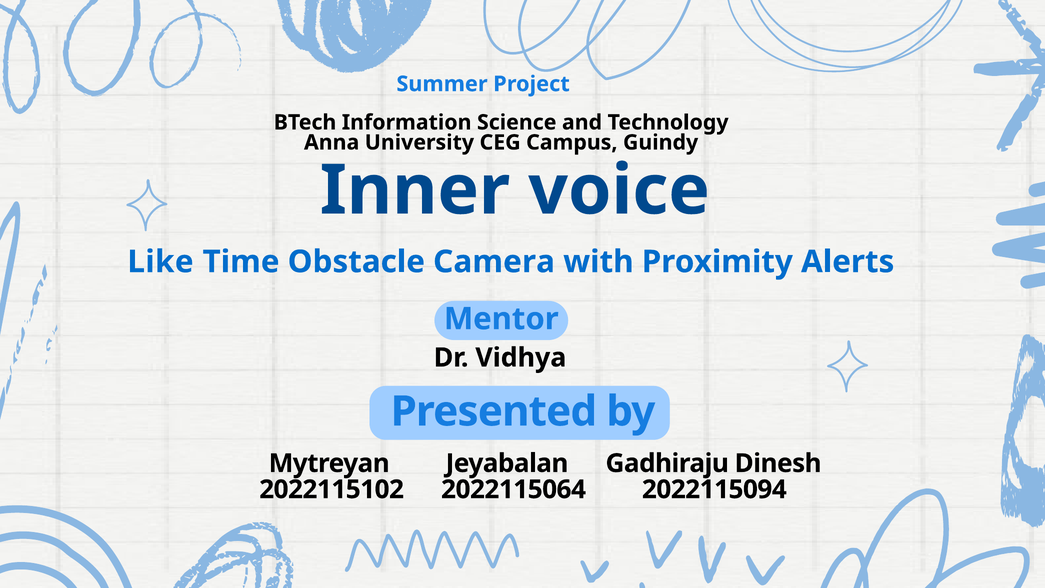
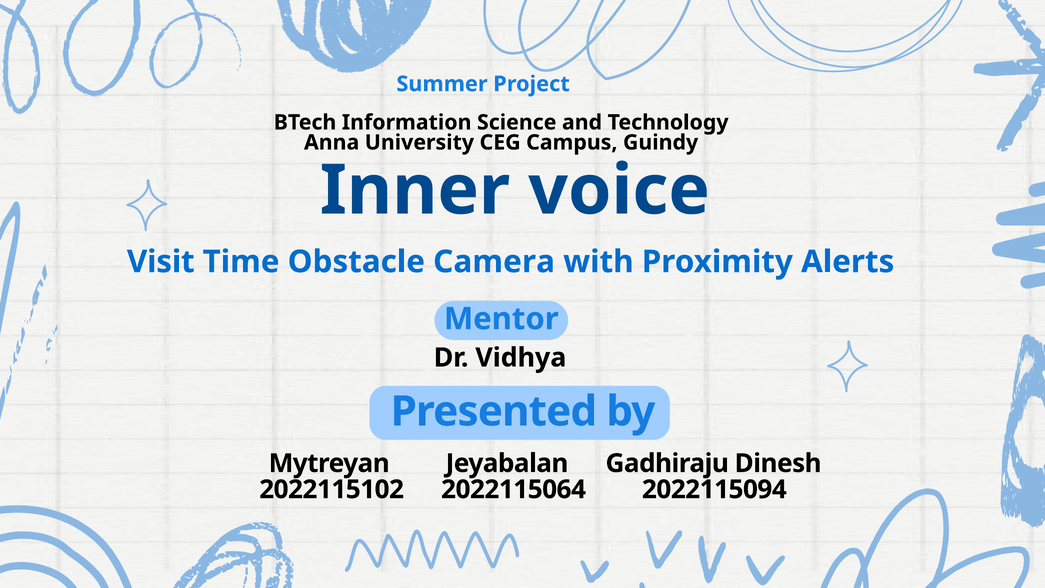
Like: Like -> Visit (161, 262)
